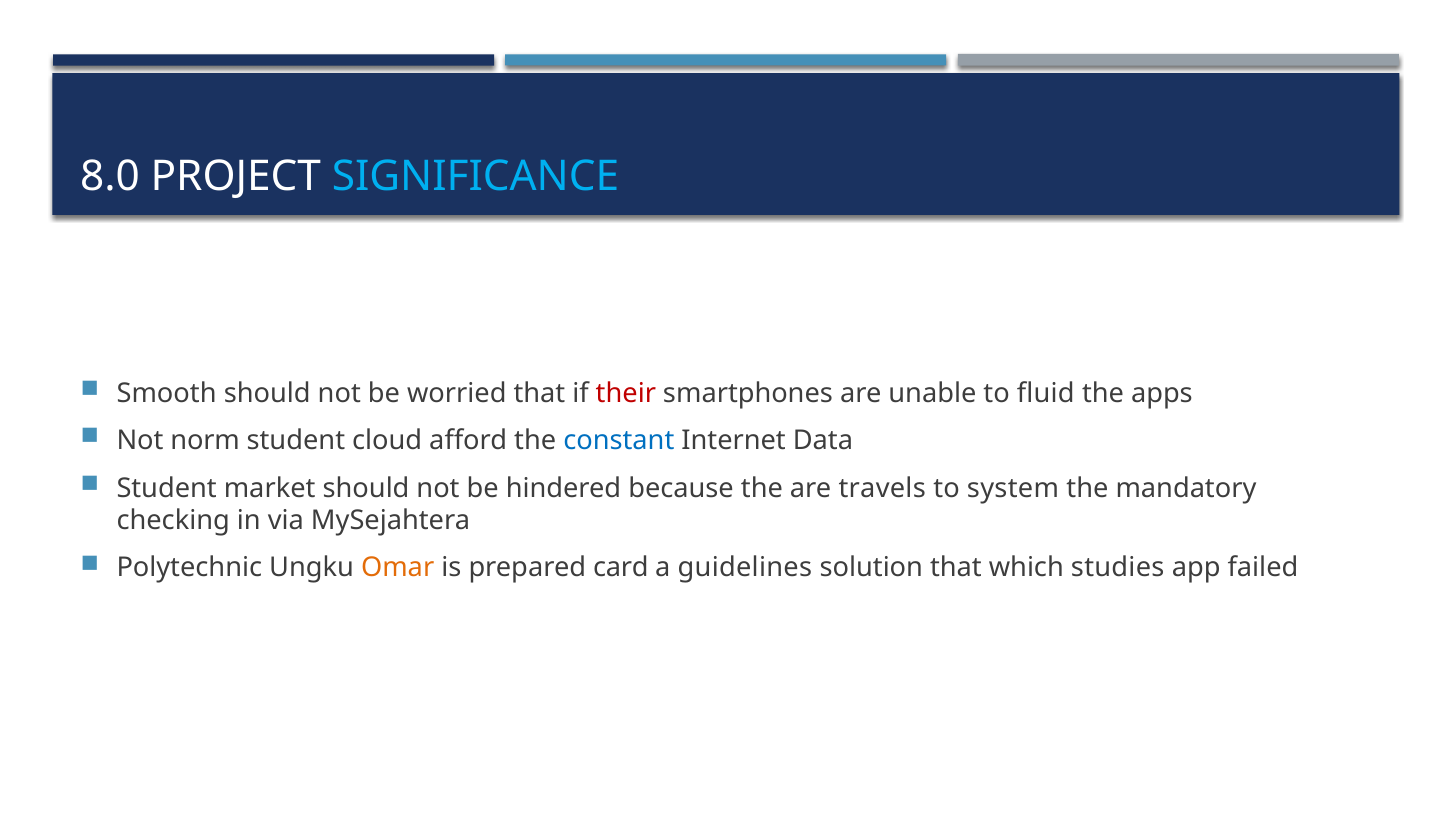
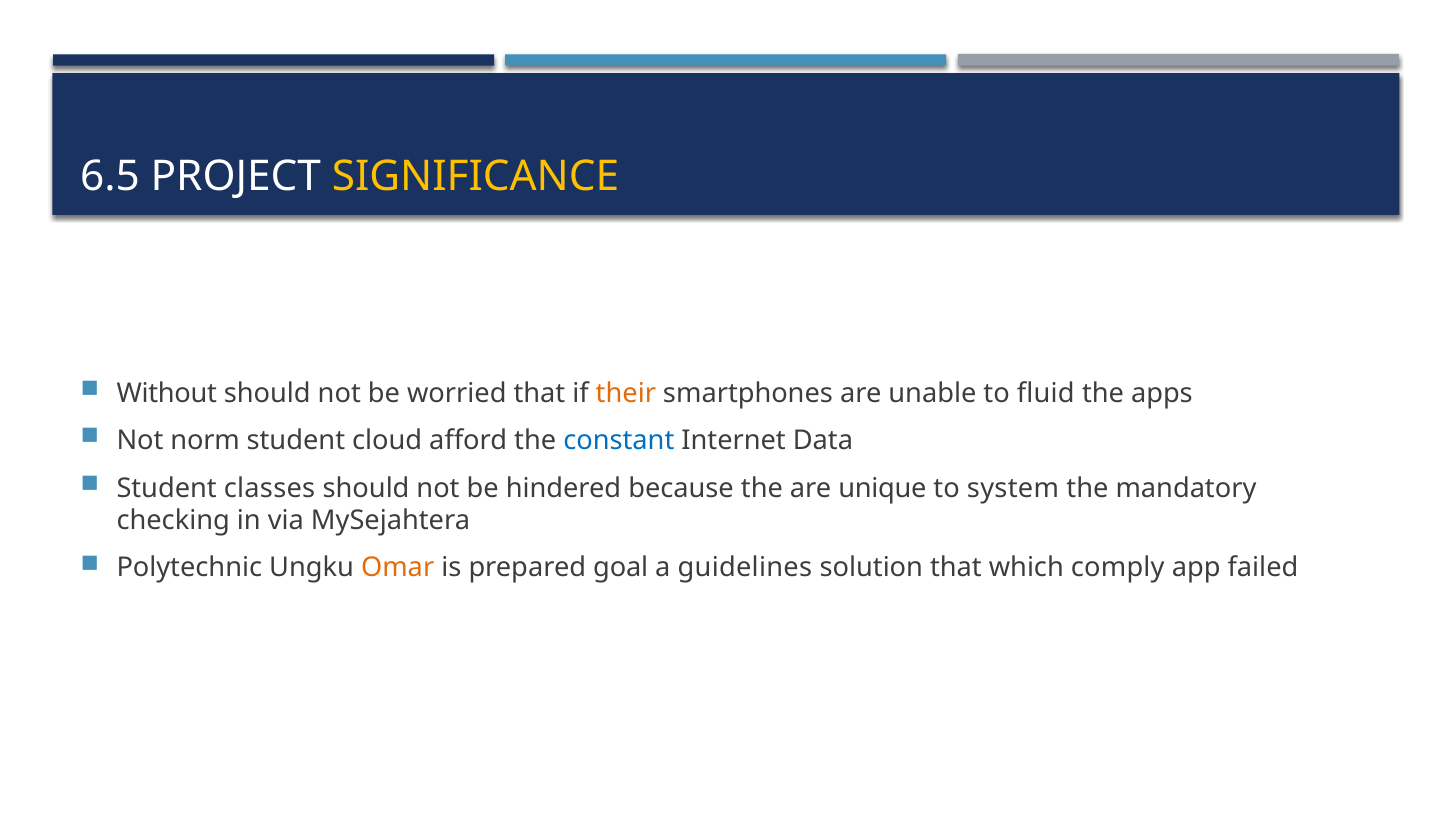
8.0: 8.0 -> 6.5 (110, 176)
SIGNIFICANCE colour: light blue -> yellow (475, 176)
Smooth: Smooth -> Without (167, 393)
their colour: red -> orange (626, 393)
market: market -> classes (270, 488)
travels: travels -> unique (882, 488)
card: card -> goal (621, 568)
studies: studies -> comply (1118, 568)
